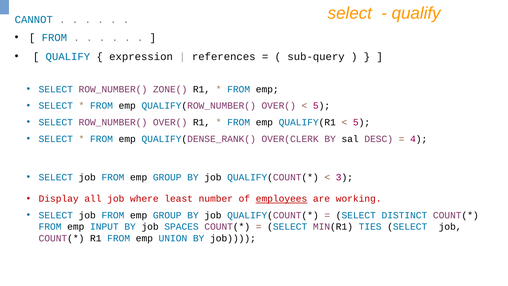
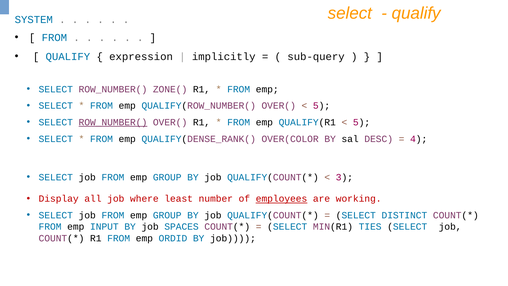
CANNOT: CANNOT -> SYSTEM (34, 20)
references: references -> implicitly (224, 57)
ROW_NUMBER( underline: none -> present (113, 122)
OVER(CLERK: OVER(CLERK -> OVER(COLOR (290, 139)
UNION: UNION -> ORDID (173, 238)
